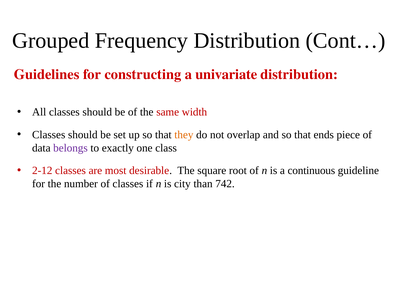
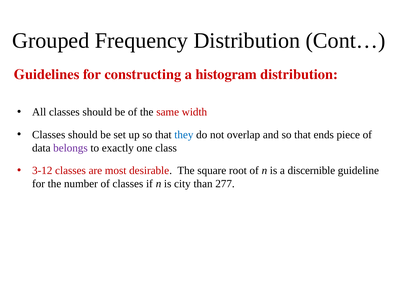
univariate: univariate -> histogram (226, 75)
they colour: orange -> blue (184, 135)
2-12: 2-12 -> 3-12 (42, 171)
continuous: continuous -> discernible (311, 171)
742: 742 -> 277 (225, 184)
